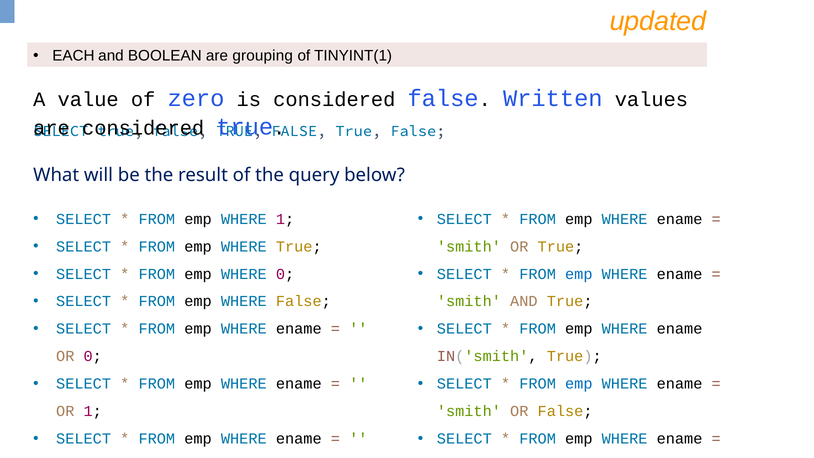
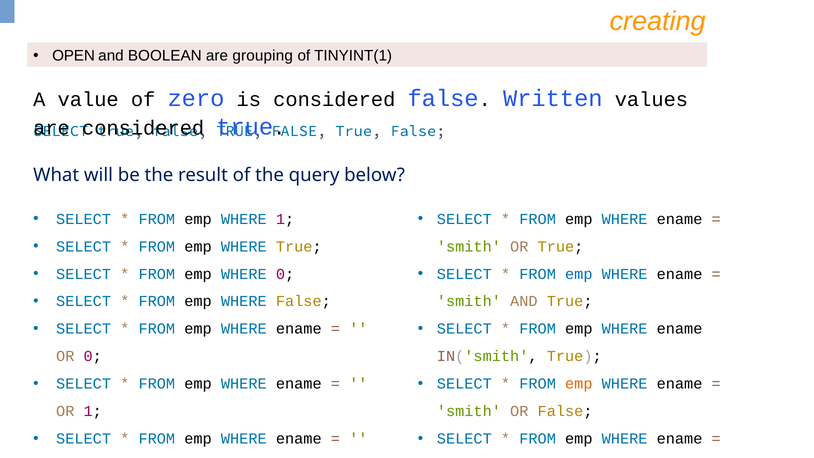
updated: updated -> creating (658, 21)
EACH: EACH -> OPEN (74, 56)
emp colour: blue -> orange (579, 384)
